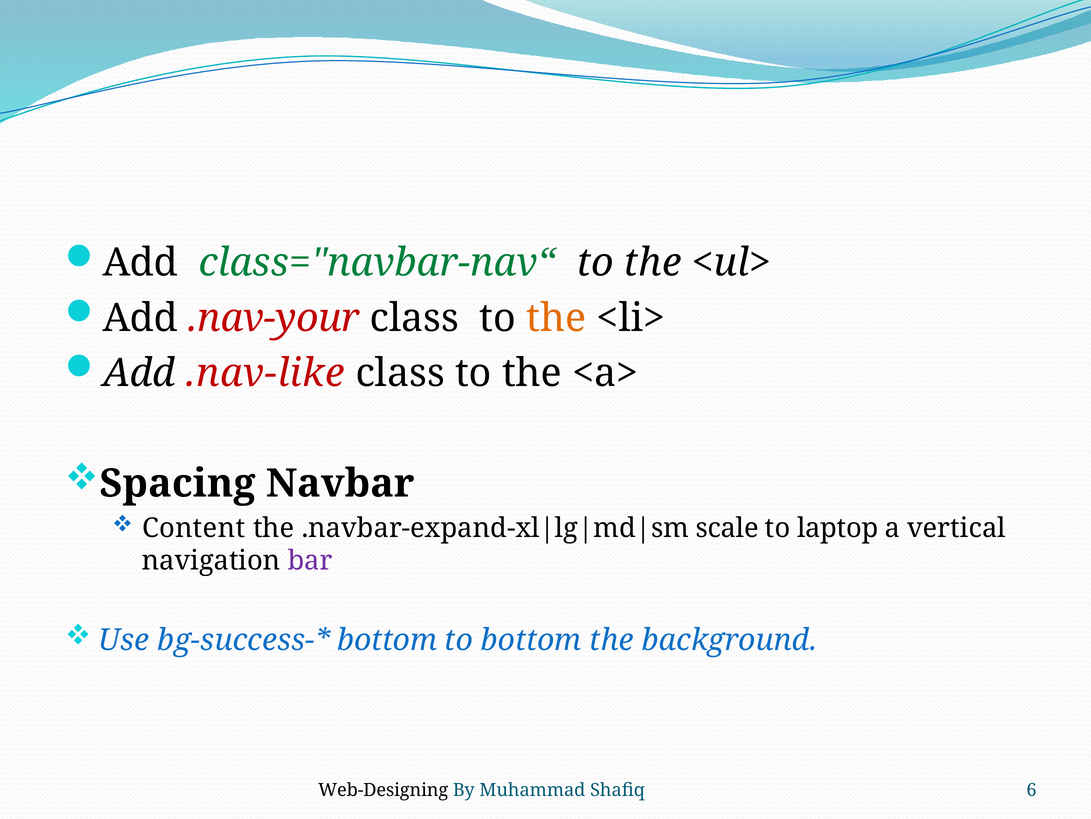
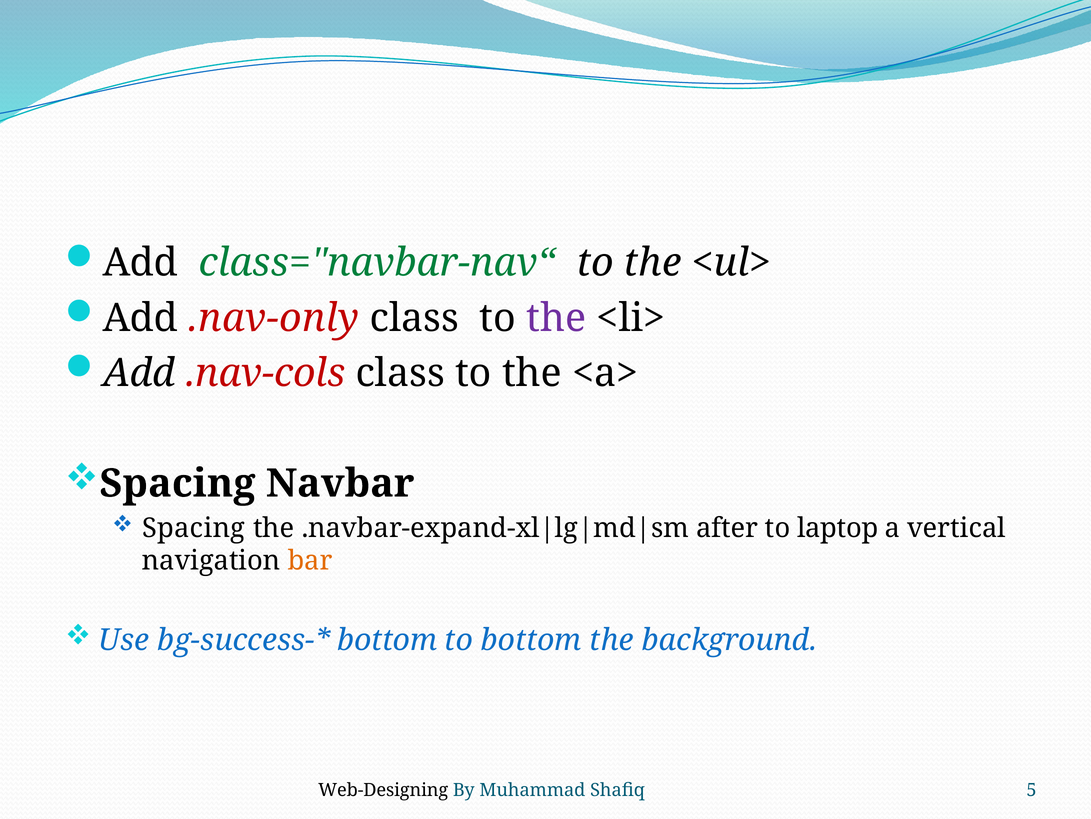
.nav-your: .nav-your -> .nav-only (274, 318)
the colour: orange -> purple (556, 318)
.nav-like: .nav-like -> .nav-cols (265, 373)
Content: Content -> Spacing (194, 528)
scale: scale -> after (727, 528)
bar colour: purple -> orange (310, 560)
6: 6 -> 5 (1032, 789)
